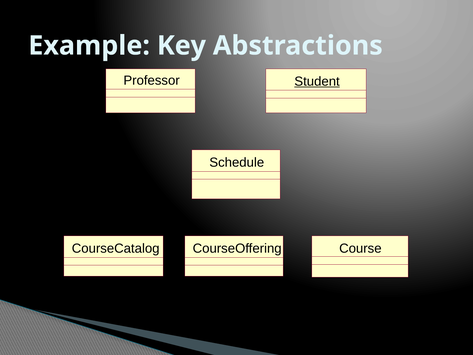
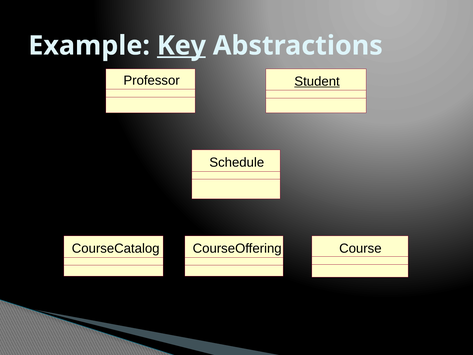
Key underline: none -> present (181, 46)
